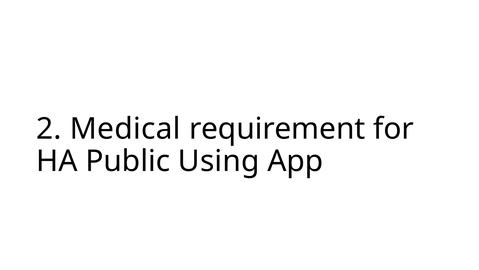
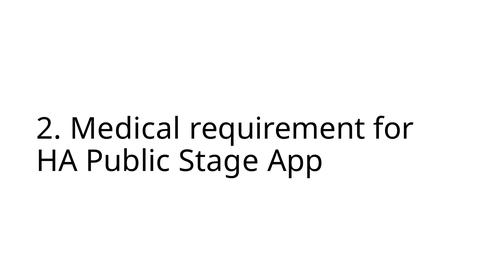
Using: Using -> Stage (219, 161)
